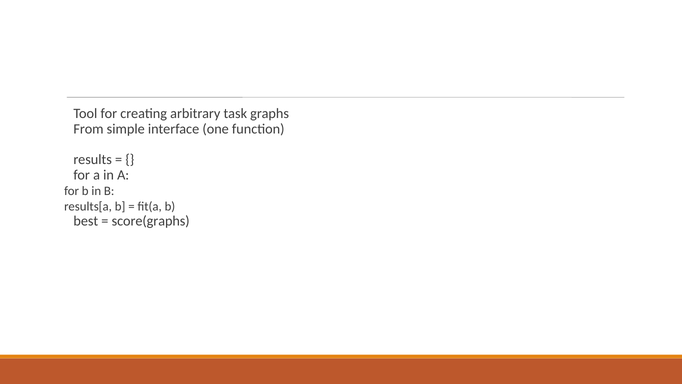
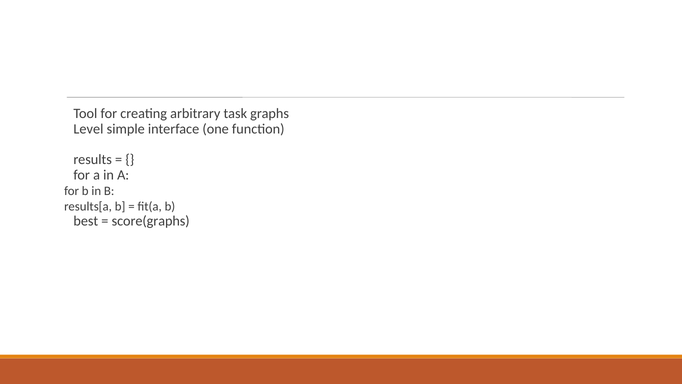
From: From -> Level (88, 129)
